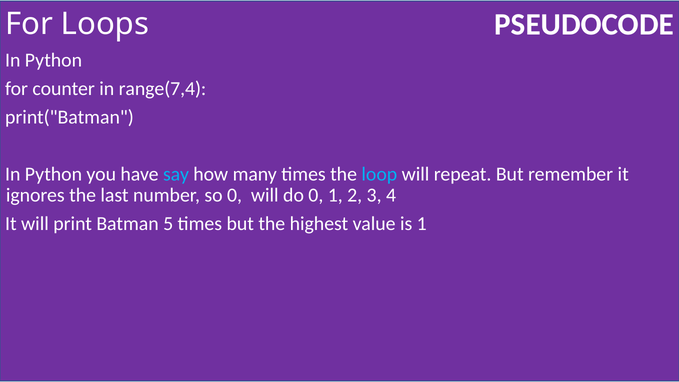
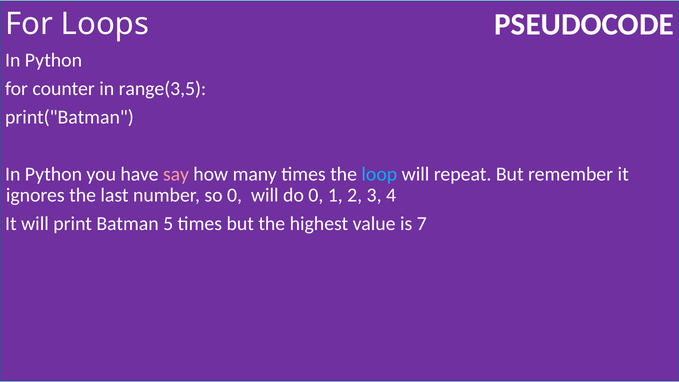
range(7,4: range(7,4 -> range(3,5 (162, 89)
say colour: light blue -> pink (176, 174)
is 1: 1 -> 7 (422, 224)
